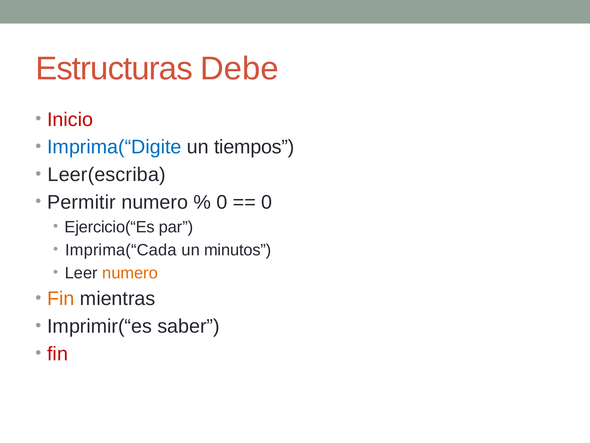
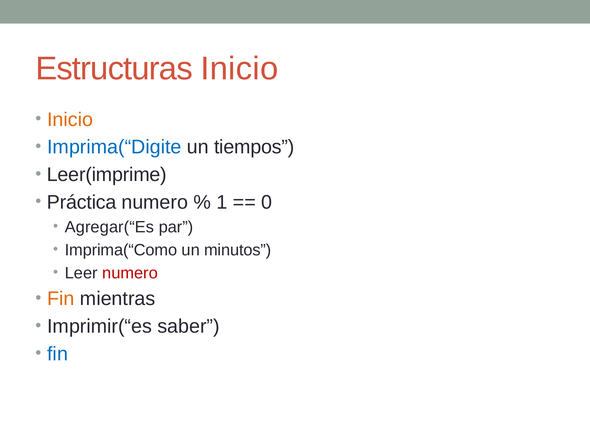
Estructuras Debe: Debe -> Inicio (239, 69)
Inicio colour: red -> orange (70, 119)
Leer(escriba: Leer(escriba -> Leer(imprime (107, 174)
Permitir: Permitir -> Práctica (82, 202)
0: 0 -> 1 (222, 202)
Ejercicio(“Es: Ejercicio(“Es -> Agregar(“Es (109, 227)
Imprima(“Cada: Imprima(“Cada -> Imprima(“Como (121, 250)
numero colour: orange -> red (130, 273)
fin colour: red -> blue (58, 353)
